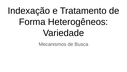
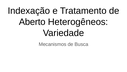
Forma: Forma -> Aberto (32, 22)
